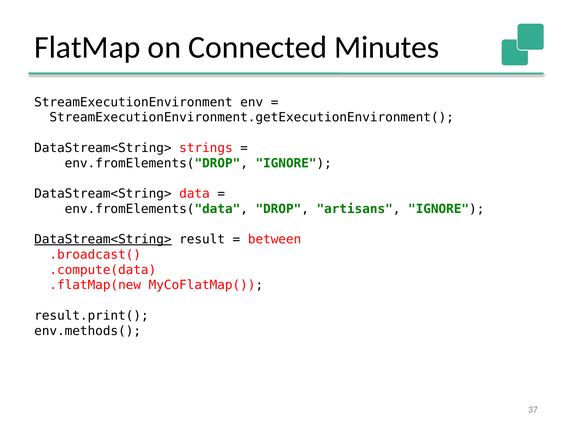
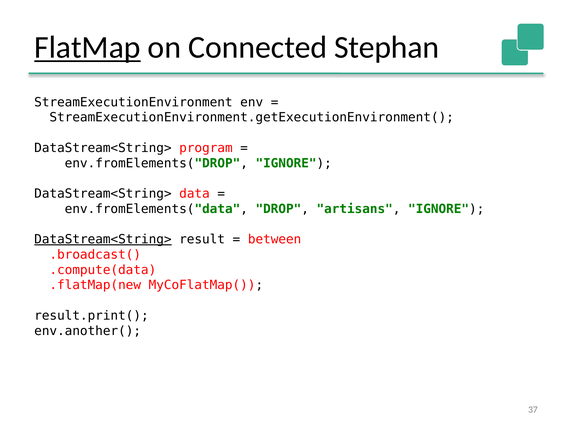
FlatMap underline: none -> present (87, 48)
Minutes: Minutes -> Stephan (387, 48)
strings: strings -> program (206, 148)
env.methods(: env.methods( -> env.another( (88, 331)
